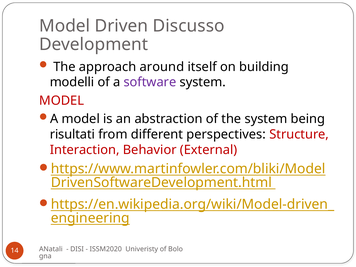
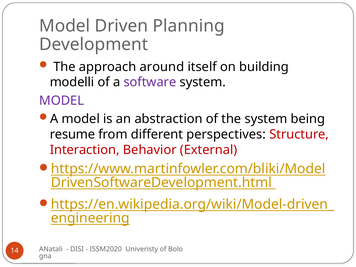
Discusso: Discusso -> Planning (189, 26)
MODEL colour: red -> purple (62, 101)
risultati: risultati -> resume (72, 134)
